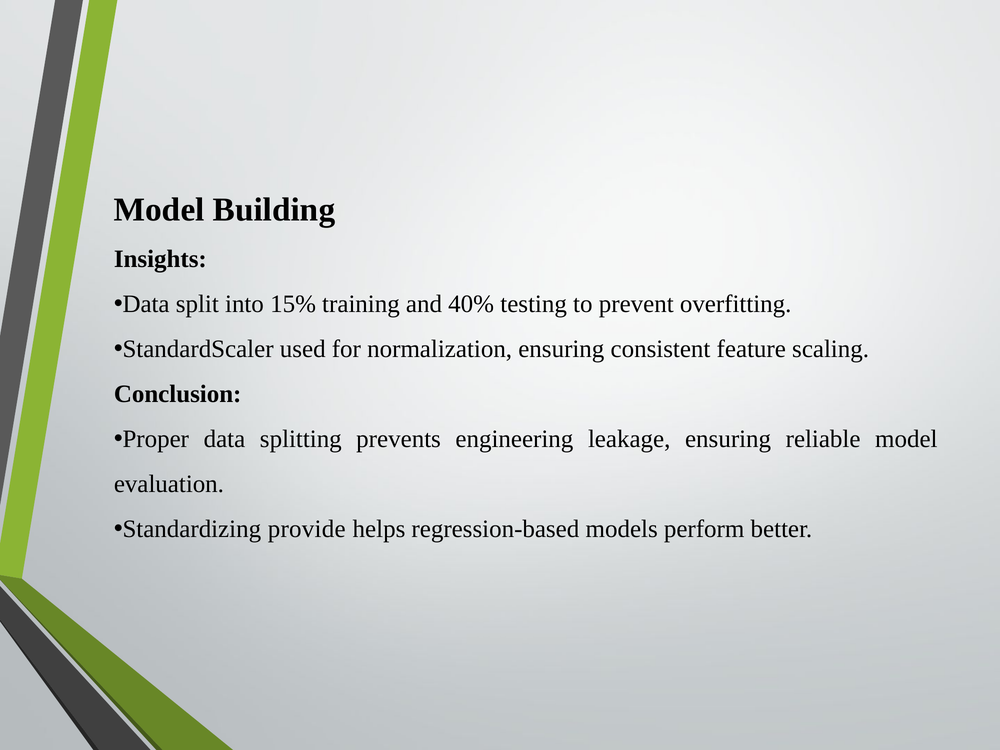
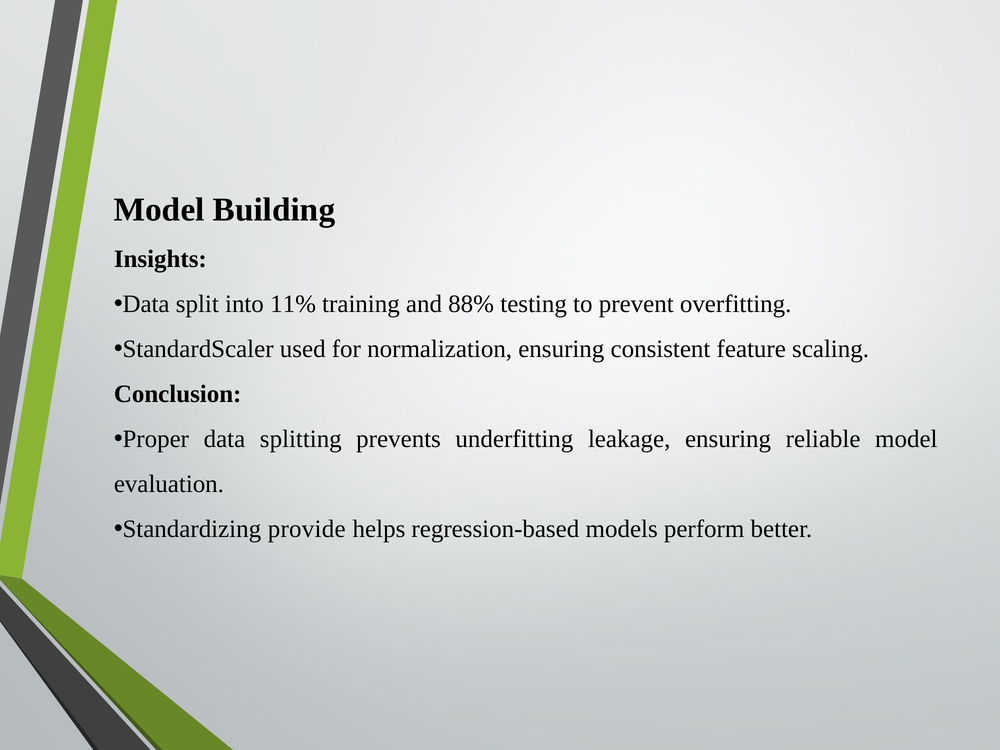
15%: 15% -> 11% (293, 304)
40%: 40% -> 88% (471, 304)
engineering: engineering -> underfitting (514, 439)
